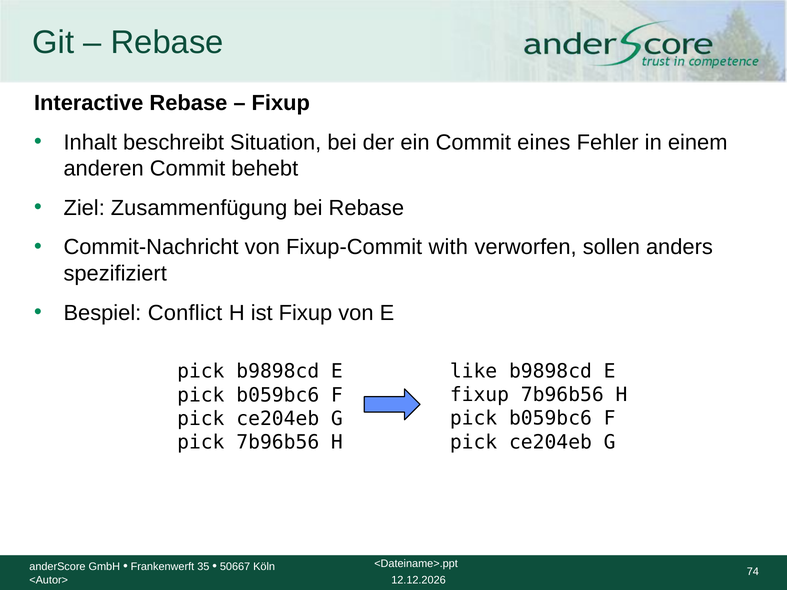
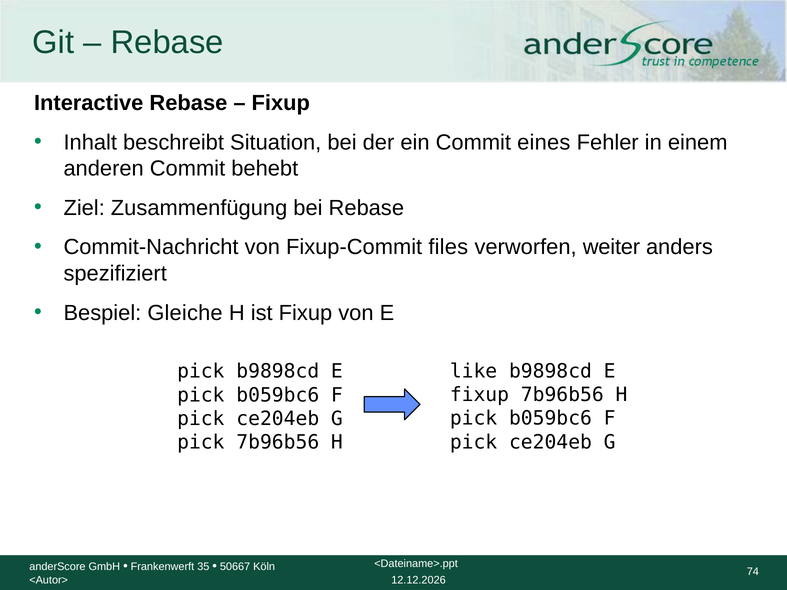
with: with -> files (448, 247)
sollen: sollen -> weiter (611, 247)
Conflict: Conflict -> Gleiche (185, 313)
